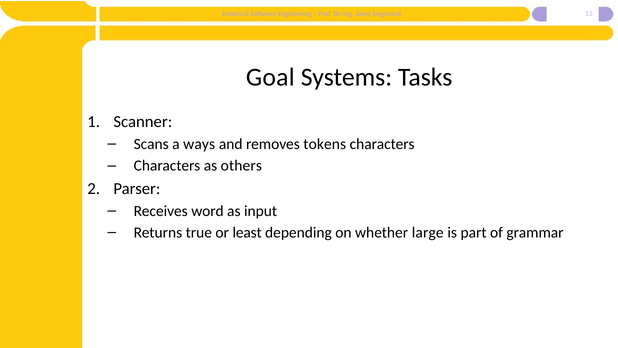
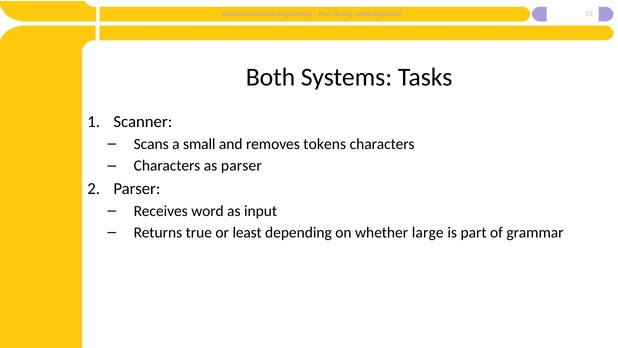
Goal: Goal -> Both (270, 77)
ways: ways -> small (199, 144)
as others: others -> parser (241, 166)
